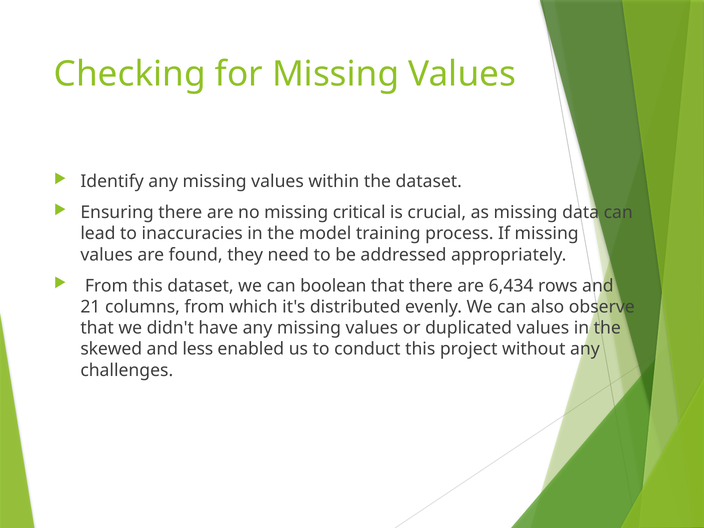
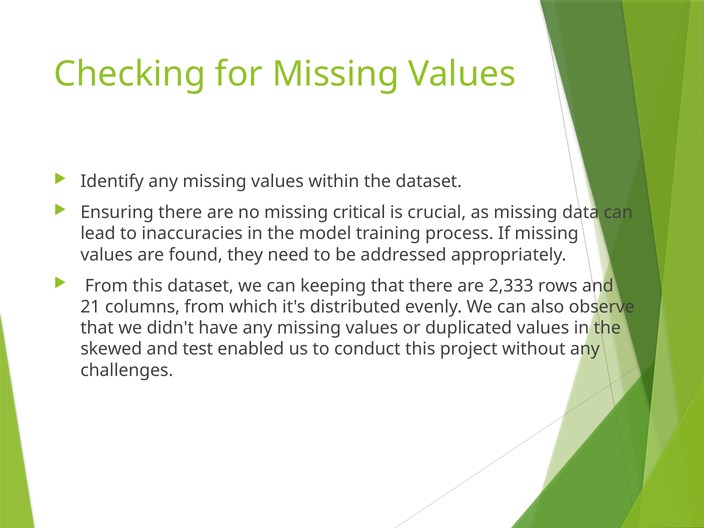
boolean: boolean -> keeping (333, 286)
6,434: 6,434 -> 2,333 (511, 286)
less: less -> test (198, 349)
